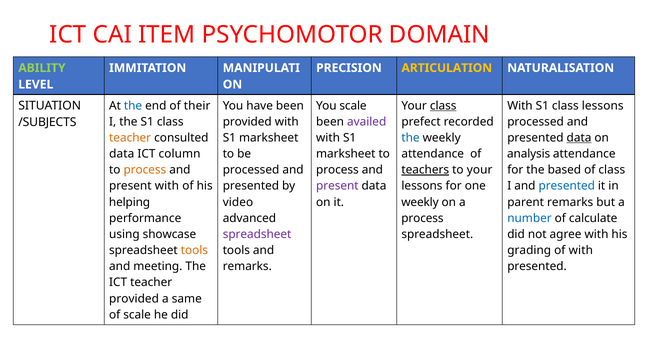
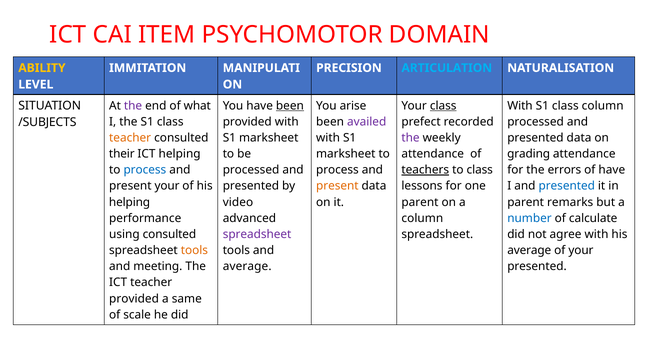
ABILITY colour: light green -> yellow (42, 68)
ARTICULATION colour: yellow -> light blue (447, 68)
the colour: blue -> purple (133, 106)
their: their -> what (197, 106)
been underline: none -> present (290, 106)
You scale: scale -> arise (353, 106)
class lessons: lessons -> column (603, 106)
the colour: blue -> purple (411, 138)
data underline: present -> none (579, 138)
data: data -> their (122, 154)
ICT column: column -> helping (180, 154)
analysis: analysis -> grading (529, 154)
process colour: orange -> blue (145, 170)
to your: your -> class (480, 170)
based: based -> errors (564, 170)
of class: class -> have (612, 170)
present with: with -> your (167, 186)
present colour: purple -> orange (337, 186)
weekly: weekly -> parent (420, 202)
process: process -> column (422, 219)
using showcase: showcase -> consulted (169, 235)
grading: grading -> average (529, 251)
of with: with -> your (581, 251)
remarks: remarks -> average (247, 267)
